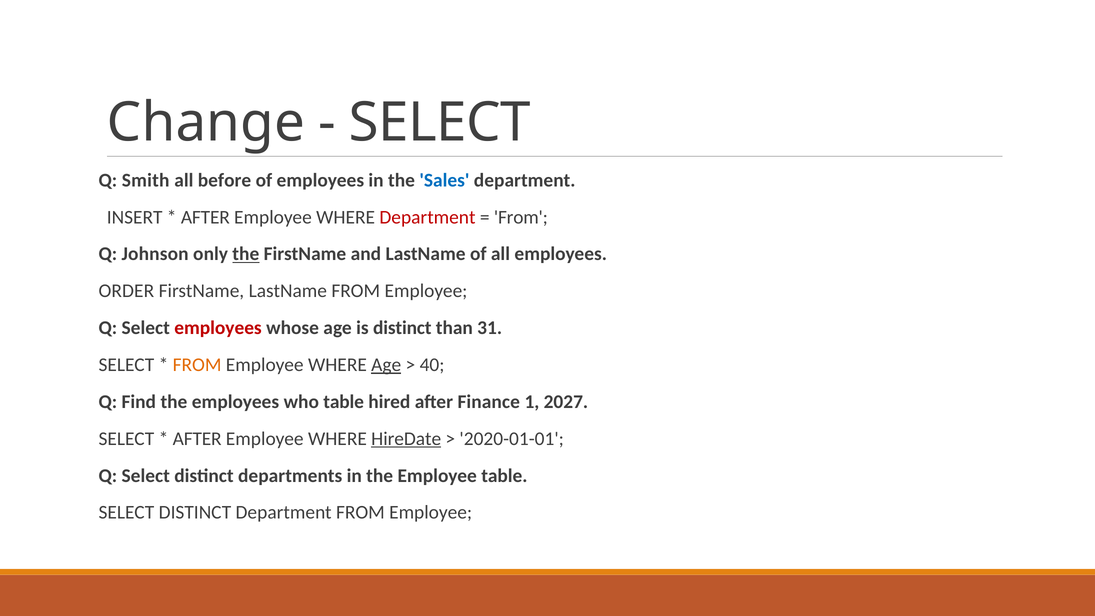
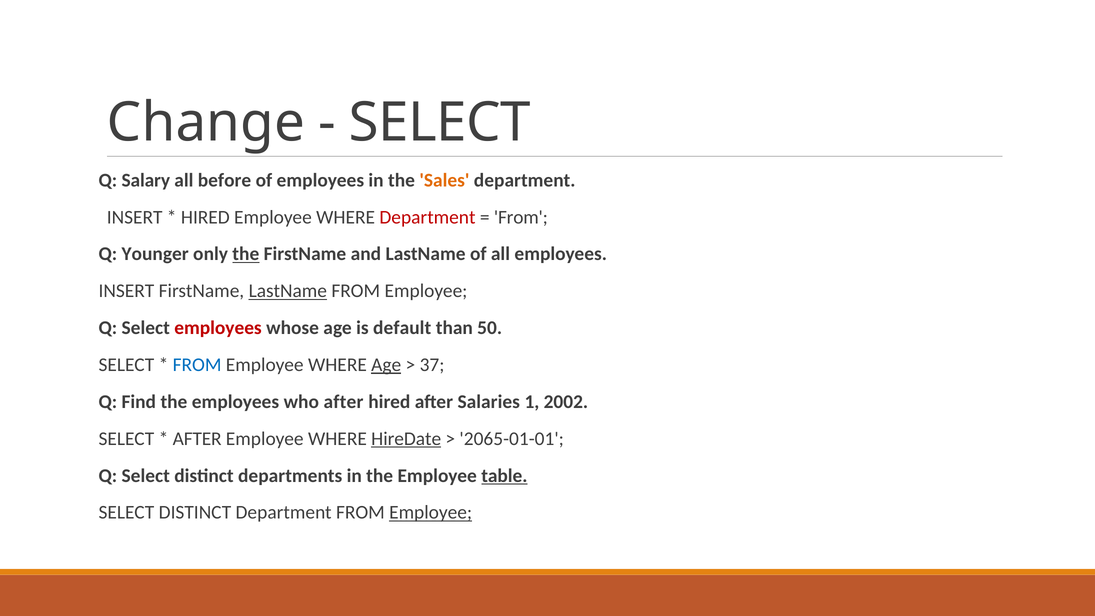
Smith: Smith -> Salary (146, 180)
Sales colour: blue -> orange (444, 180)
AFTER: AFTER -> HIRED (205, 217)
Johnson: Johnson -> Younger (155, 254)
ORDER: ORDER -> INSERT (126, 291)
LastName underline: none -> present (288, 291)
is distinct: distinct -> default (402, 328)
31: 31 -> 50 (490, 328)
FROM colour: orange -> blue (197, 365)
40: 40 -> 37 (432, 365)
who table: table -> after (343, 402)
Finance: Finance -> Salaries (489, 402)
2027: 2027 -> 2002 (566, 402)
2020-01-01: 2020-01-01 -> 2065-01-01 (512, 439)
table underline: none -> present (504, 476)
Employee underline: none -> present (431, 513)
